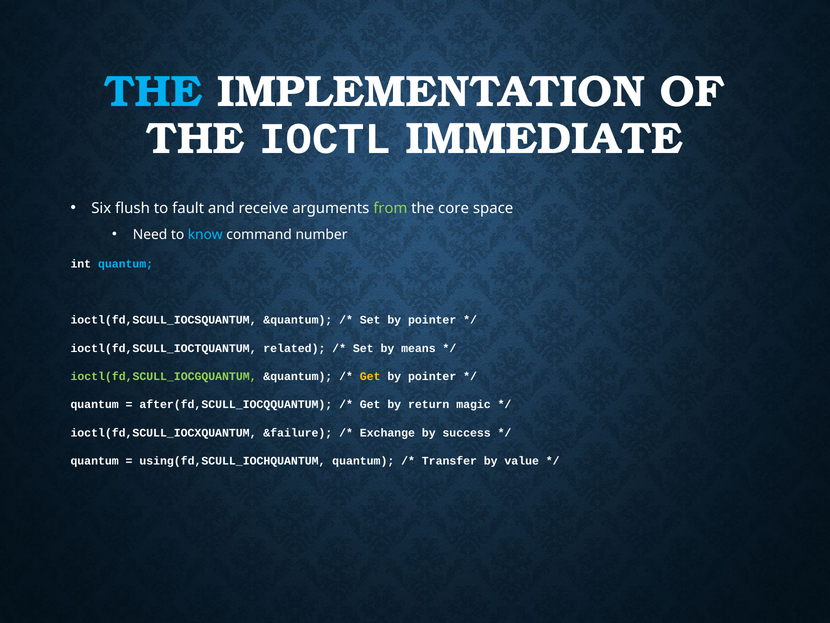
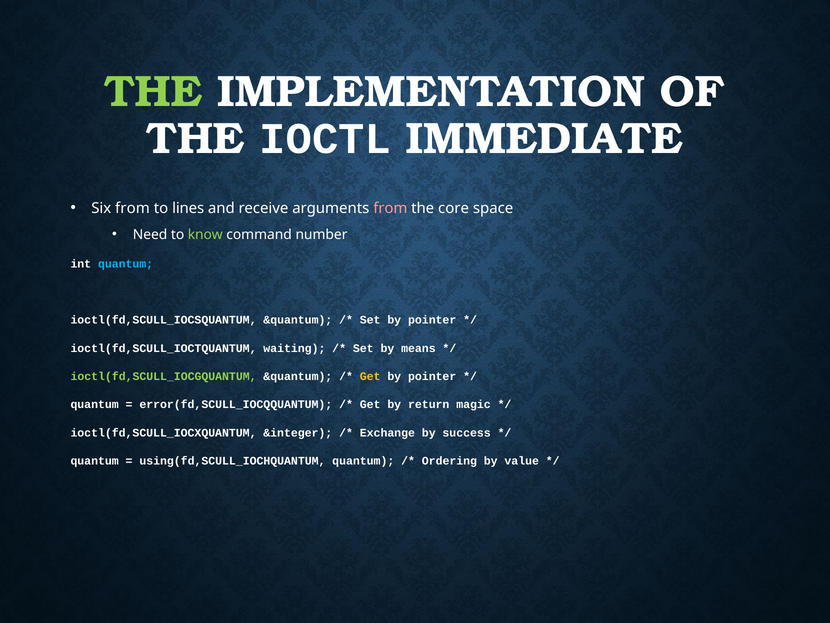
THE colour: light blue -> light green (153, 92)
Six flush: flush -> from (132, 208)
fault: fault -> lines (188, 208)
from colour: light green -> pink (390, 208)
know colour: light blue -> light green (205, 234)
related: related -> waiting (294, 348)
after(fd,SCULL_IOCQQUANTUM: after(fd,SCULL_IOCQQUANTUM -> error(fd,SCULL_IOCQQUANTUM (236, 404)
&failure: &failure -> &integer (298, 432)
Transfer: Transfer -> Ordering (449, 461)
